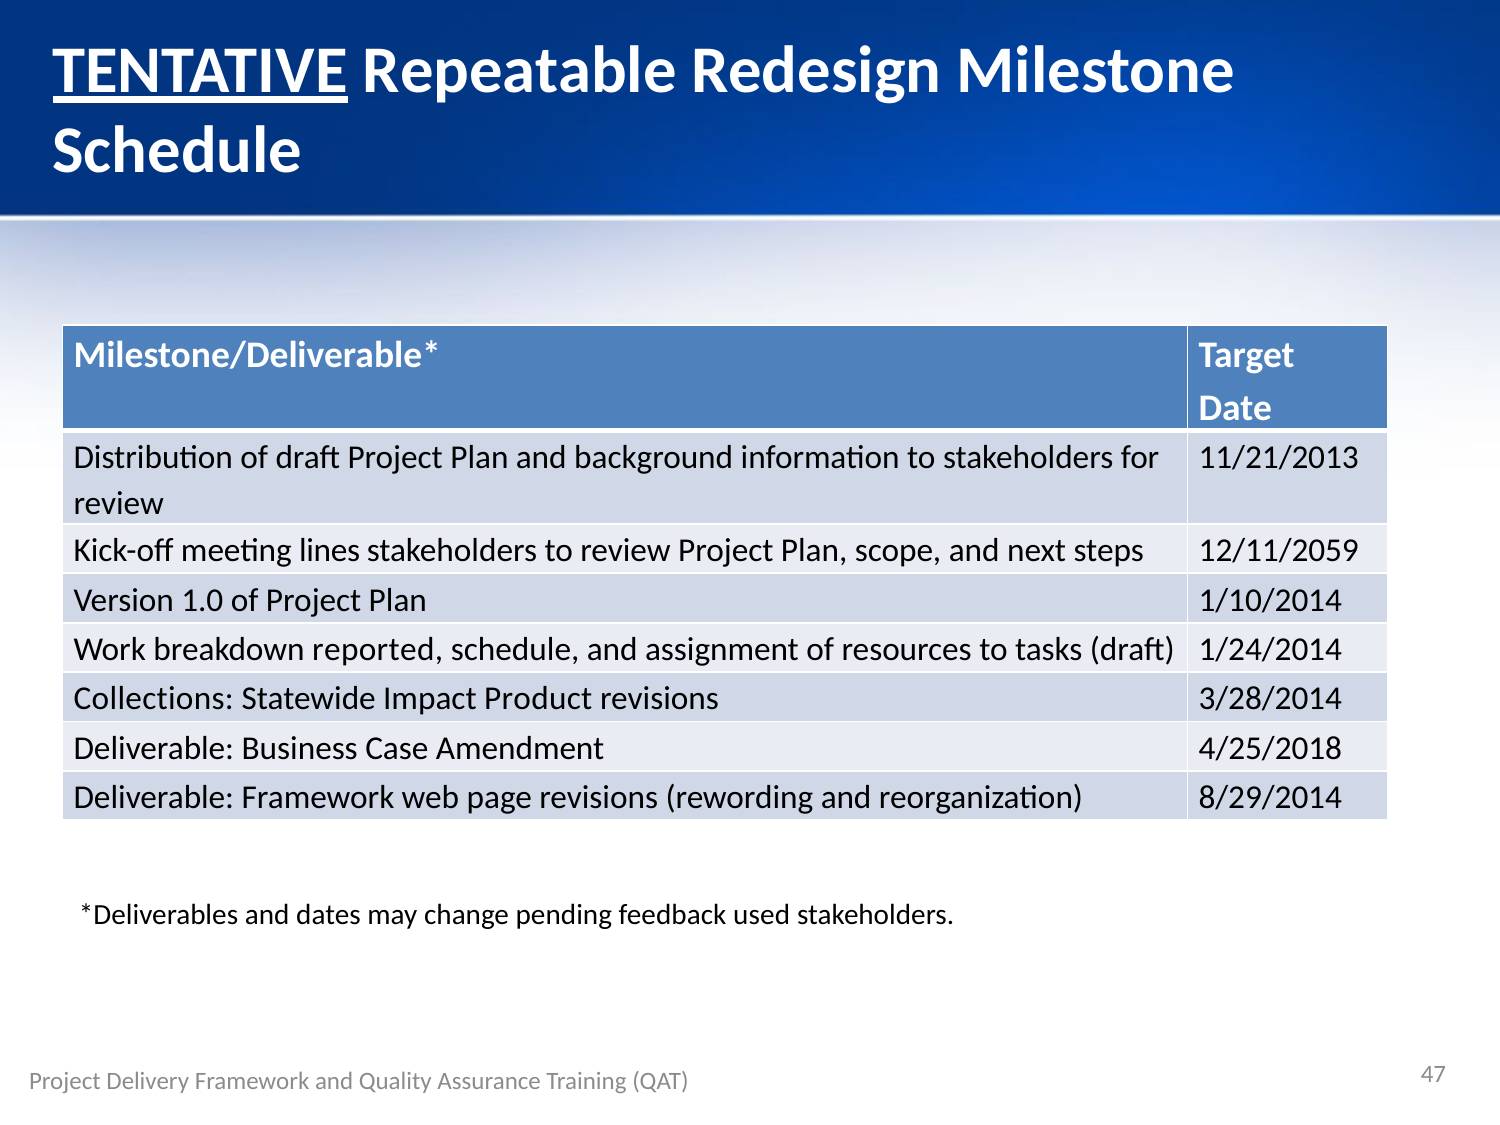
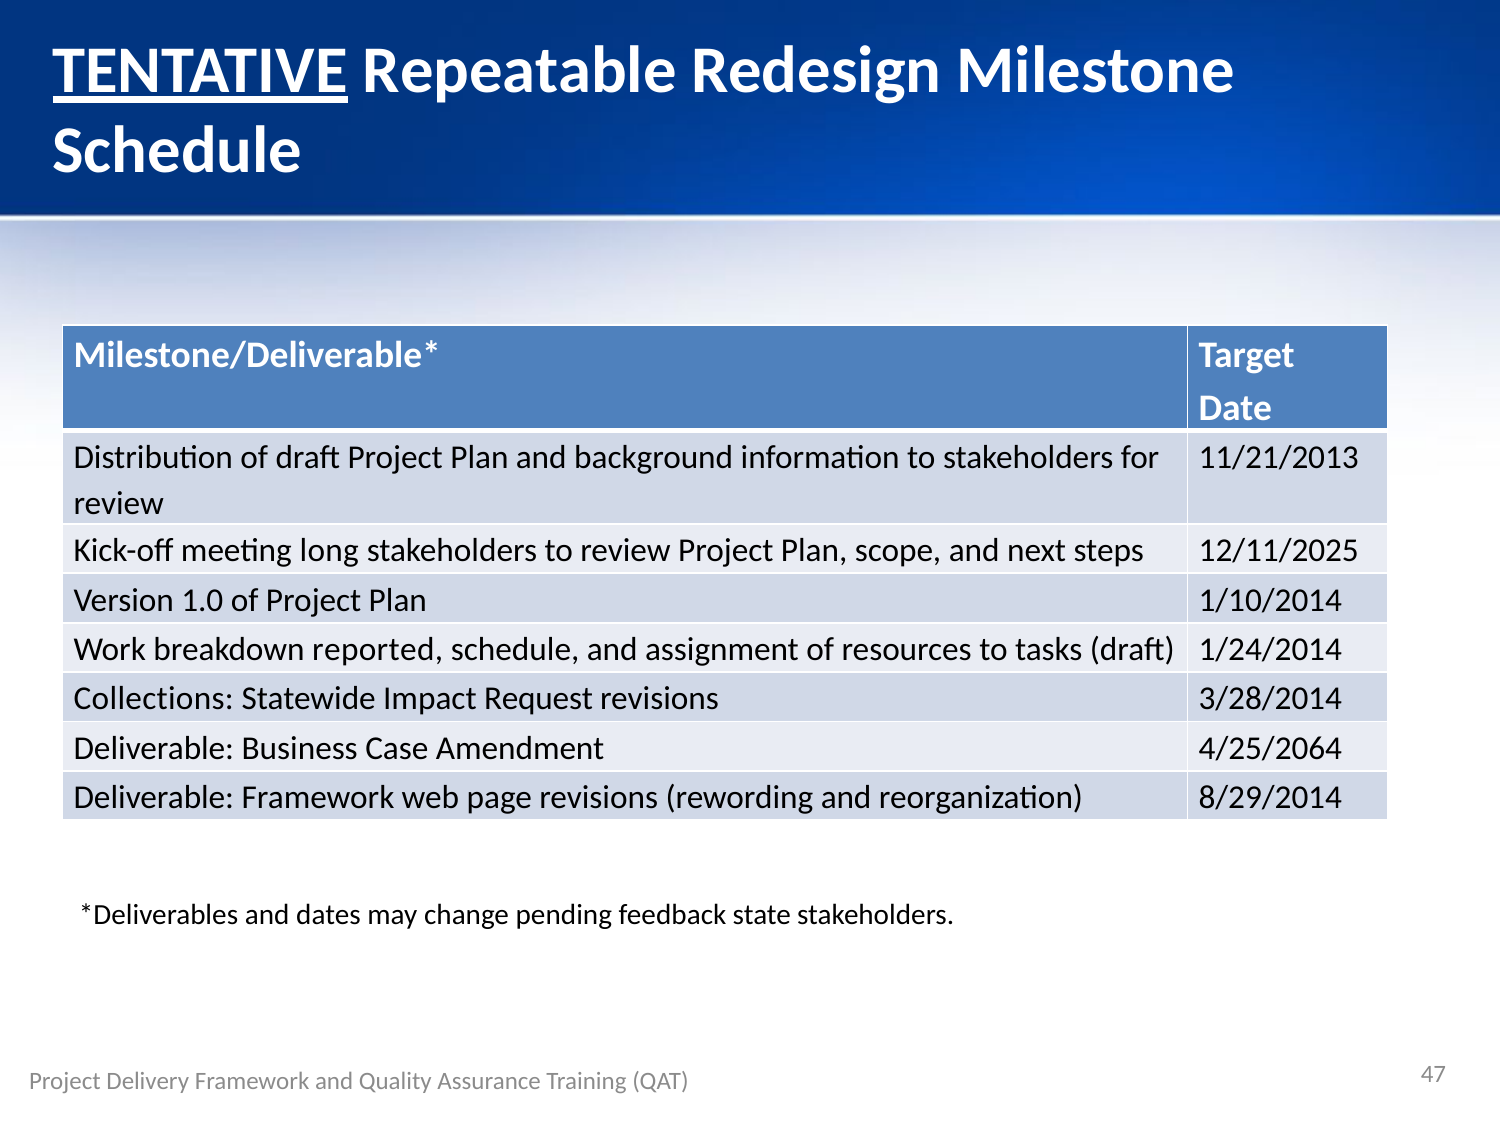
lines: lines -> long (329, 551)
12/11/2059: 12/11/2059 -> 12/11/2025 (1279, 551)
Product: Product -> Request (538, 699)
4/25/2018: 4/25/2018 -> 4/25/2064 (1270, 748)
used: used -> state (762, 914)
